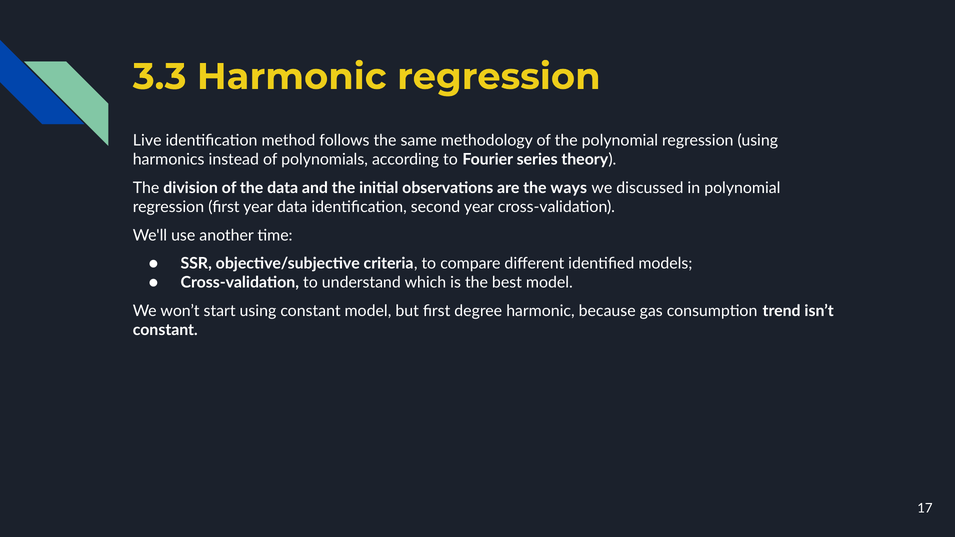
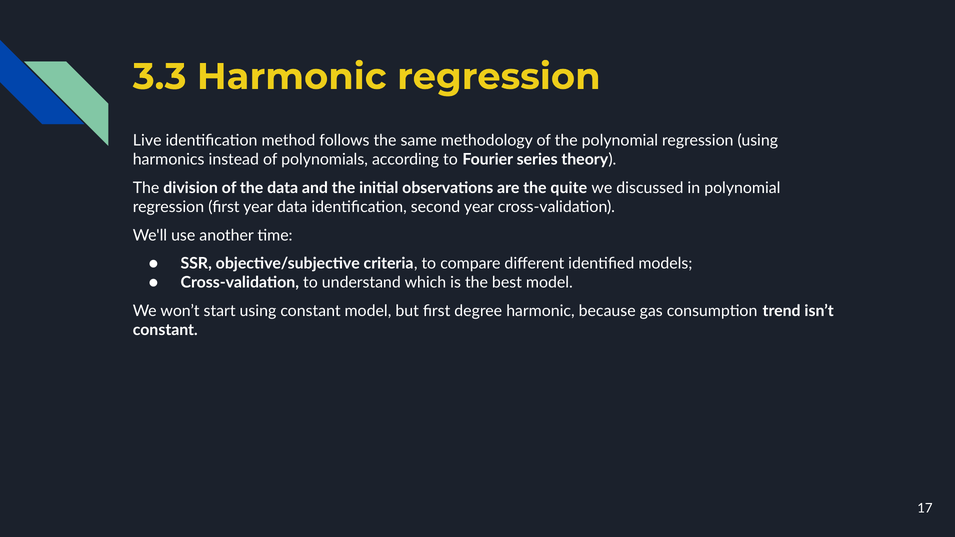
ways: ways -> quite (569, 188)
